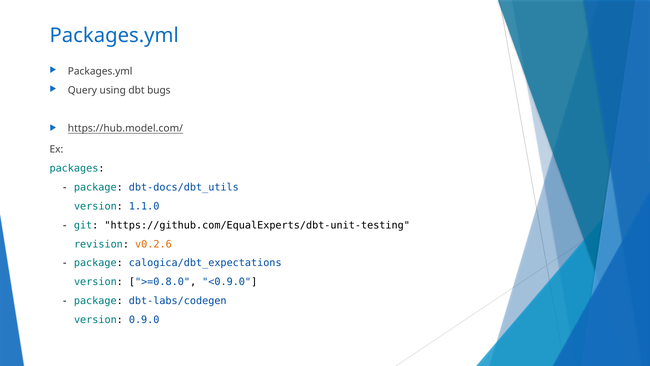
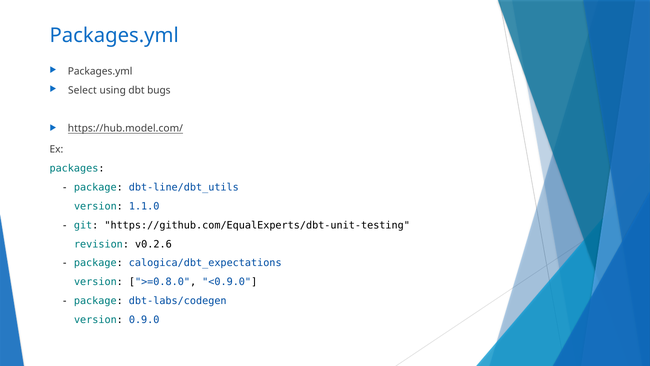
Query: Query -> Select (82, 91)
dbt-docs/dbt_utils: dbt-docs/dbt_utils -> dbt-line/dbt_utils (184, 187)
v0.2.6 colour: orange -> black (153, 244)
